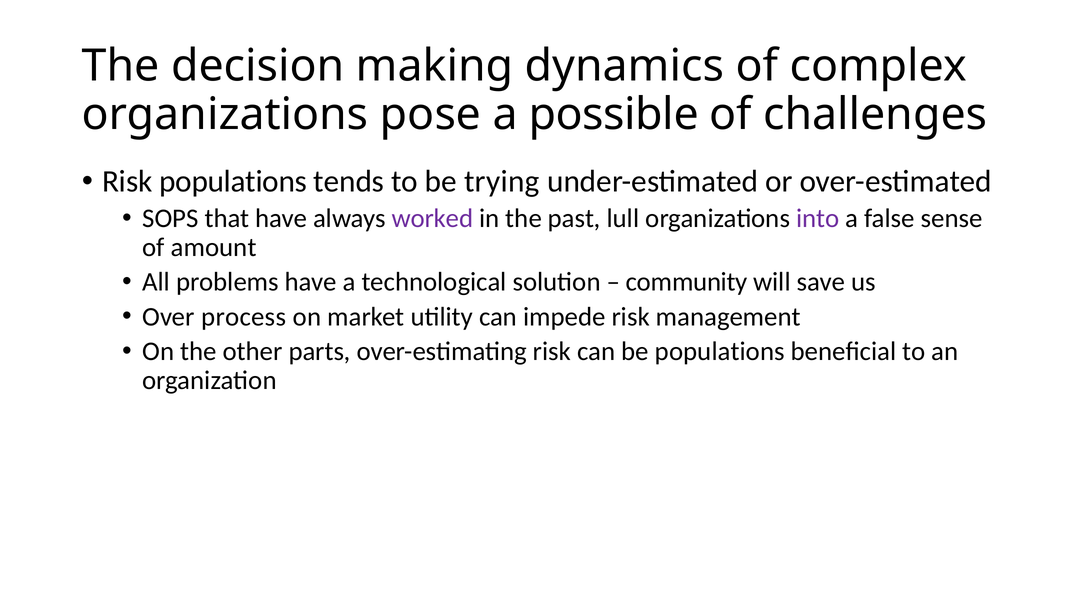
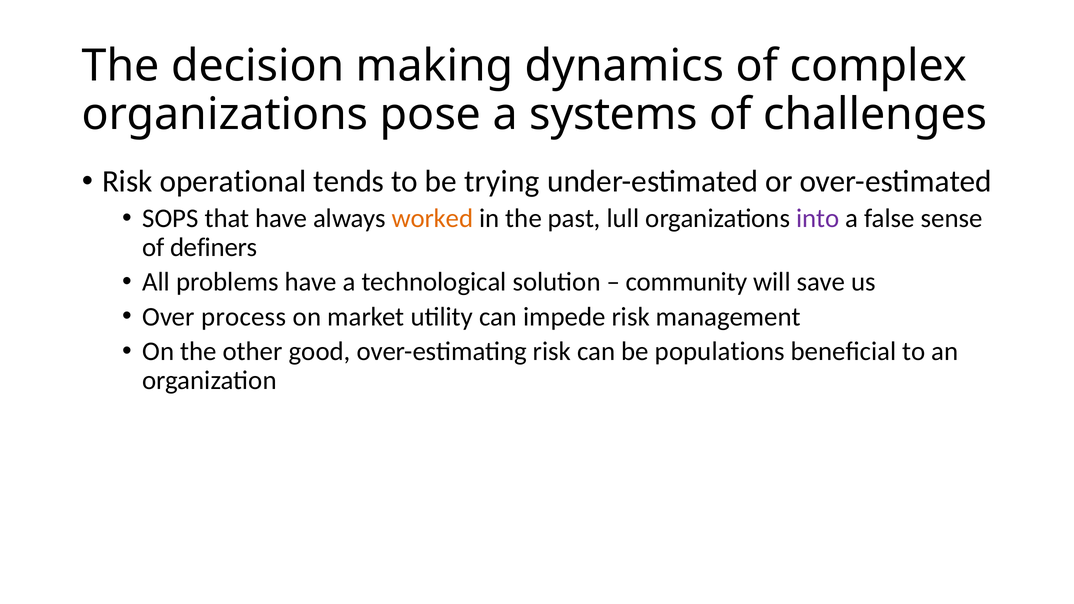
possible: possible -> systems (614, 114)
Risk populations: populations -> operational (233, 182)
worked colour: purple -> orange (432, 219)
amount: amount -> definers (214, 248)
parts: parts -> good (320, 351)
